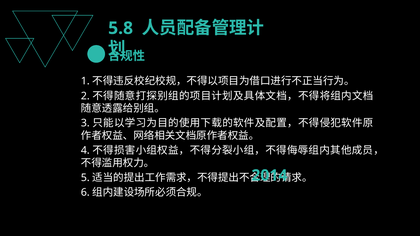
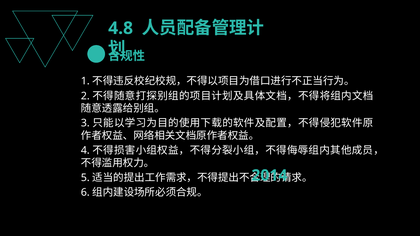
5.8: 5.8 -> 4.8 (121, 28)
